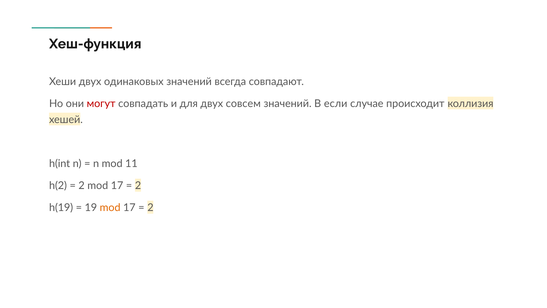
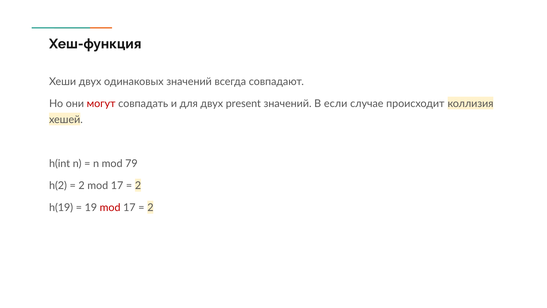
совсем: совсем -> present (243, 103)
11: 11 -> 79 (131, 163)
mod colour: orange -> red (110, 208)
